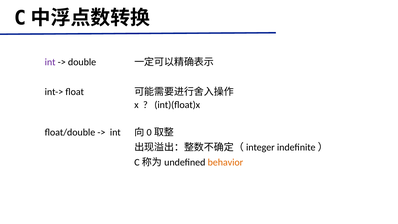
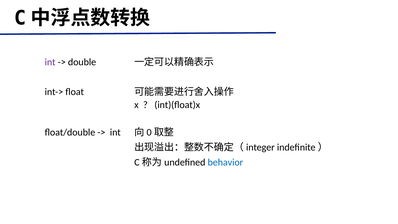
behavior colour: orange -> blue (225, 162)
